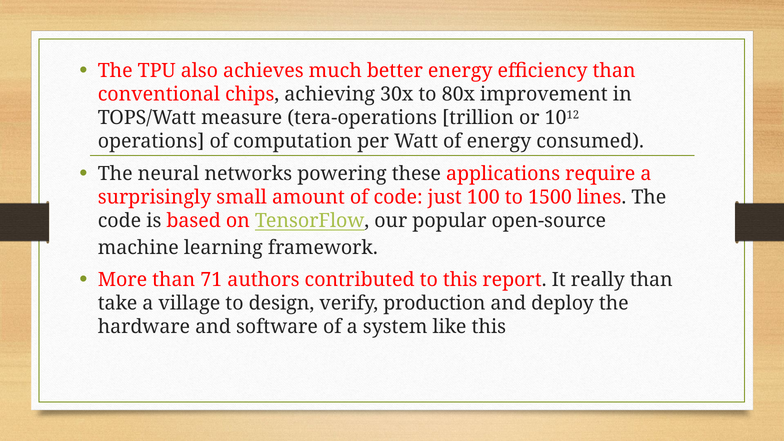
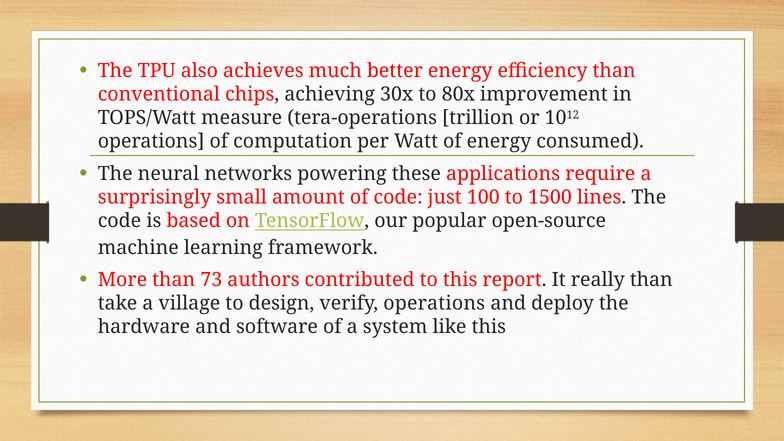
71: 71 -> 73 (211, 280)
verify production: production -> operations (434, 303)
